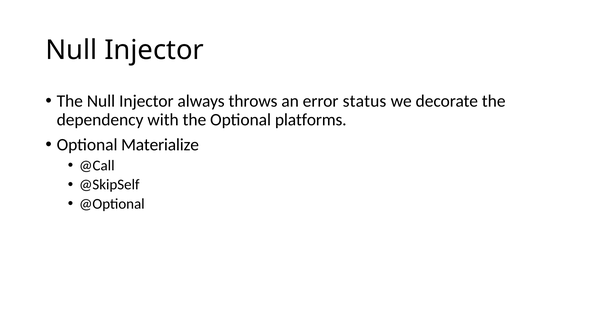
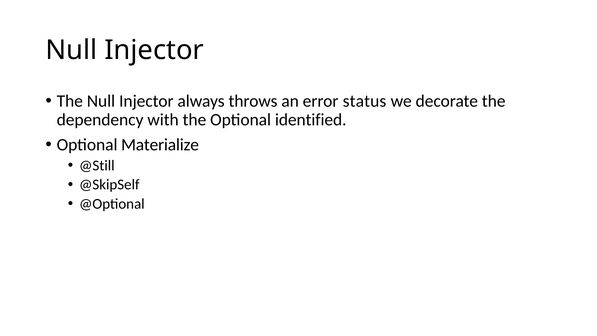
platforms: platforms -> identified (311, 120)
@Call: @Call -> @Still (97, 165)
